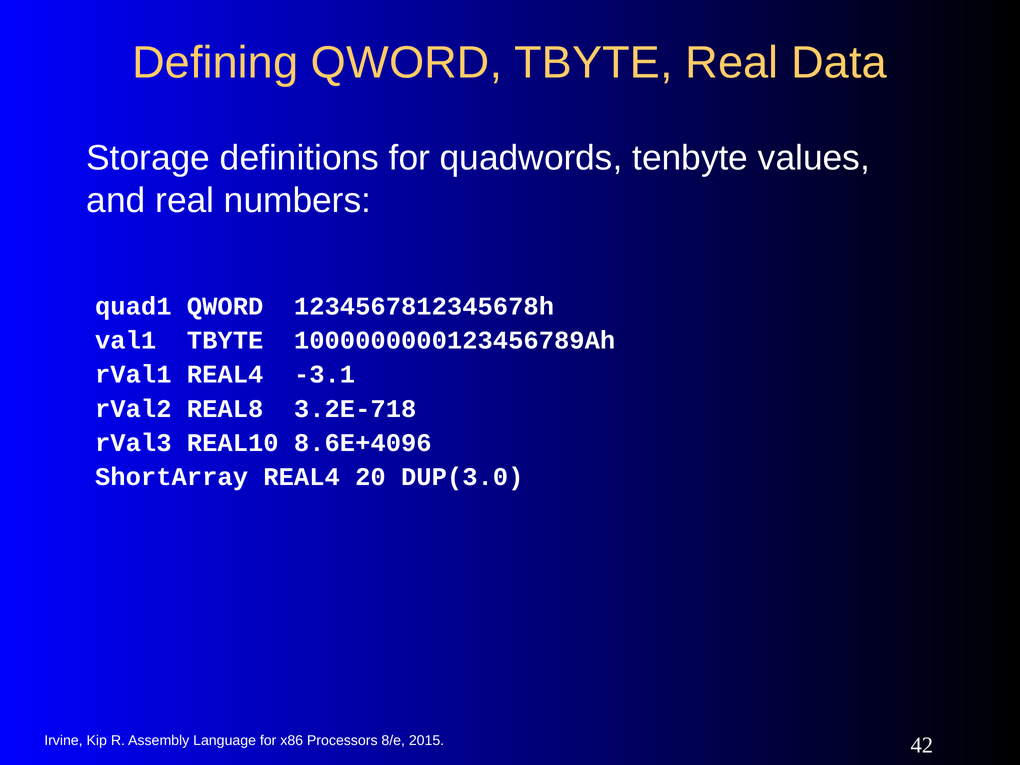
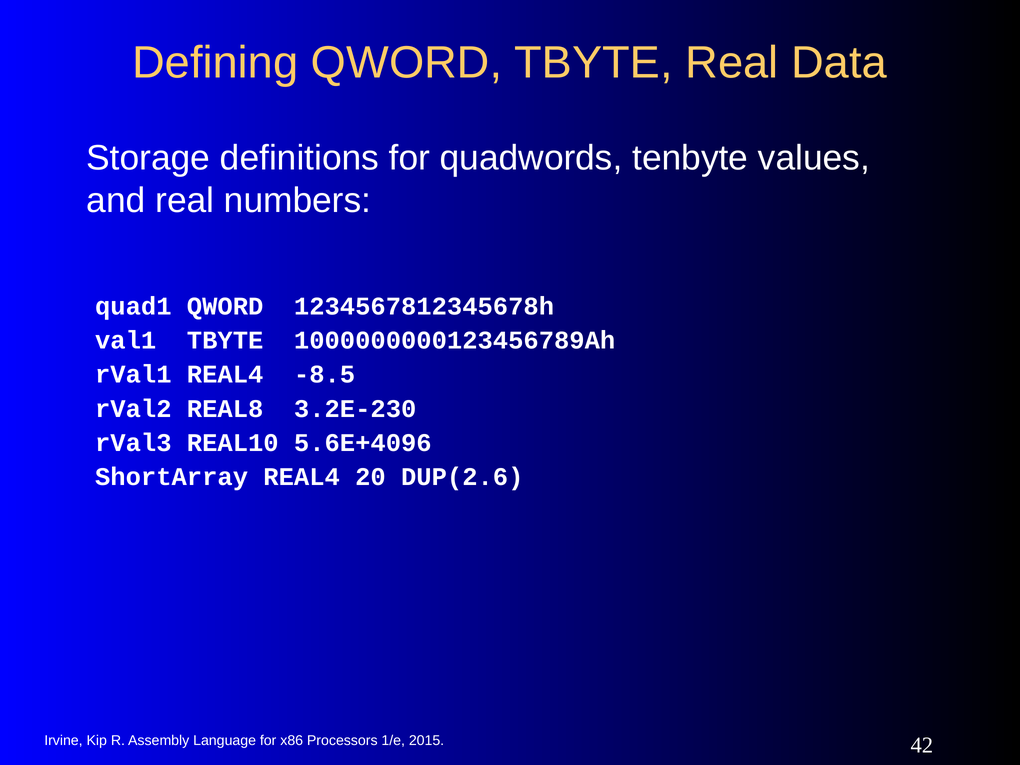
-3.1: -3.1 -> -8.5 (325, 375)
3.2E-718: 3.2E-718 -> 3.2E-230 (355, 409)
8.6E+4096: 8.6E+4096 -> 5.6E+4096 (363, 443)
DUP(3.0: DUP(3.0 -> DUP(2.6 (462, 477)
8/e: 8/e -> 1/e (393, 740)
